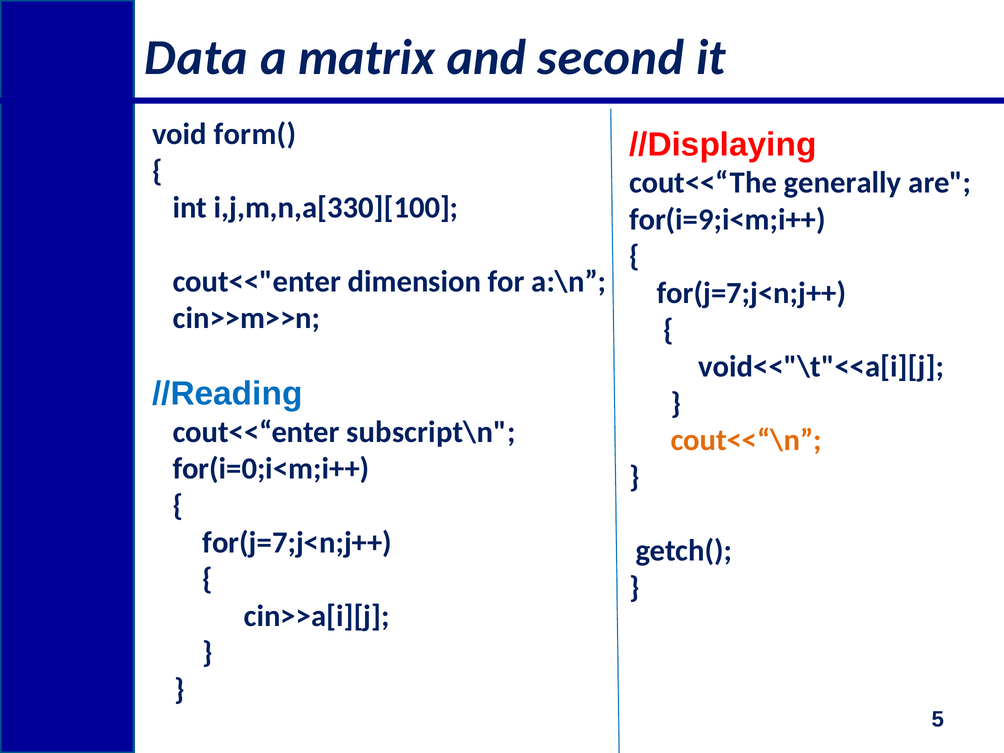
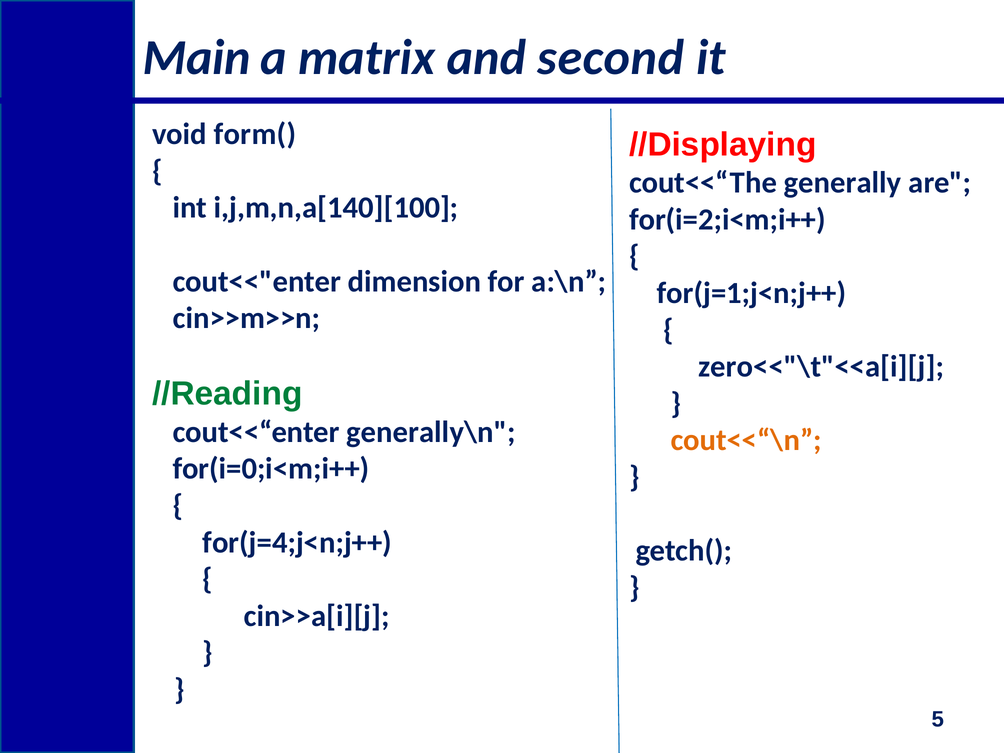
Data: Data -> Main (197, 58)
i,j,m,n,a[330][100: i,j,m,n,a[330][100 -> i,j,m,n,a[140][100 (336, 208)
for(i=9;i<m;i++: for(i=9;i<m;i++ -> for(i=2;i<m;i++ (727, 220)
for(j=7;j<n;j++: for(j=7;j<n;j++ -> for(j=1;j<n;j++ (751, 293)
void<<"\t"<<a[i][j: void<<"\t"<<a[i][j -> zero<<"\t"<<a[i][j (821, 367)
//Reading colour: blue -> green (227, 394)
subscript\n: subscript\n -> generally\n (431, 432)
for(j=7;j<n;j++: for(j=7;j<n;j++ -> for(j=4;j<n;j++ (297, 542)
